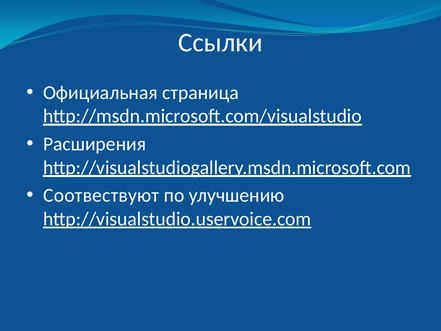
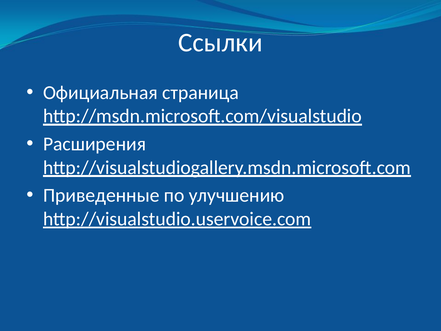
Соотвествуют: Соотвествуют -> Приведенные (101, 195)
